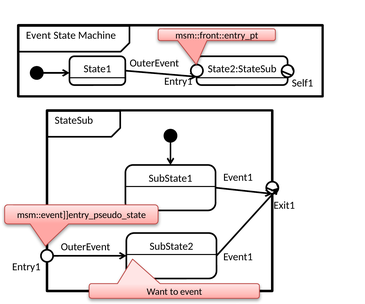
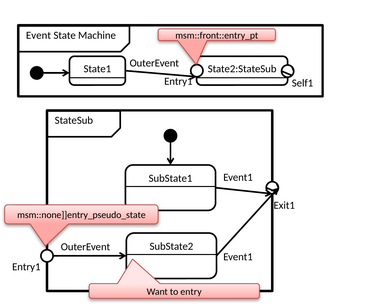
msm::event]]entry_pseudo_state: msm::event]]entry_pseudo_state -> msm::none]]entry_pseudo_state (81, 215)
to event: event -> entry (191, 292)
